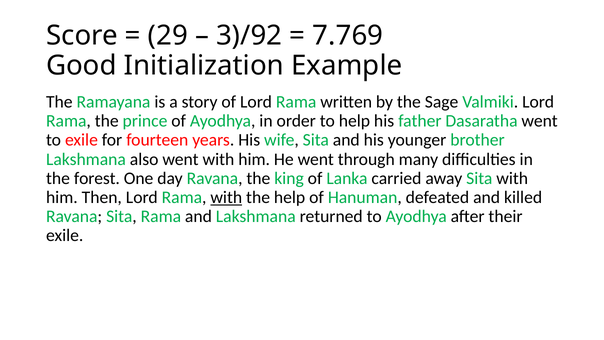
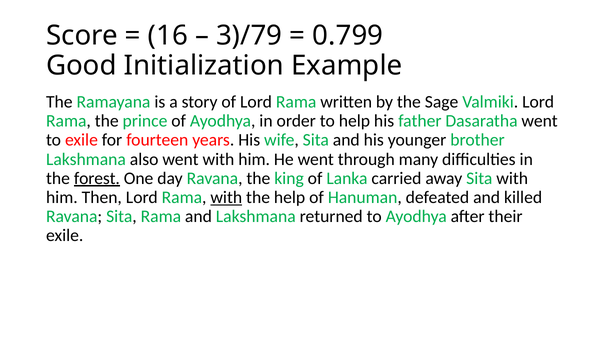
29: 29 -> 16 (168, 36)
3)/92: 3)/92 -> 3)/79 (249, 36)
7.769: 7.769 -> 0.799 (348, 36)
forest underline: none -> present (97, 178)
